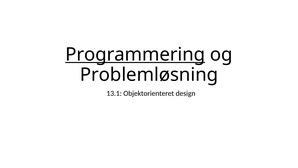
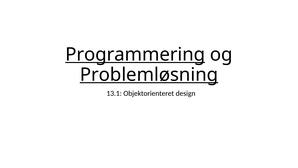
Problemløsning underline: none -> present (149, 74)
